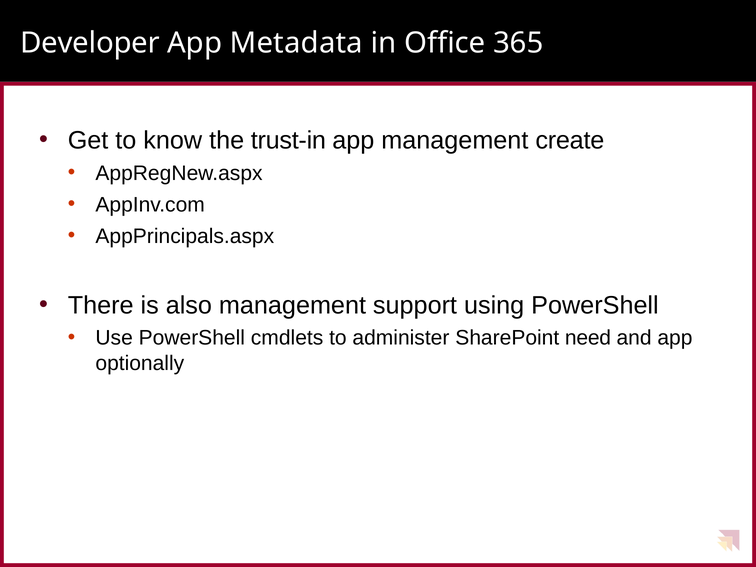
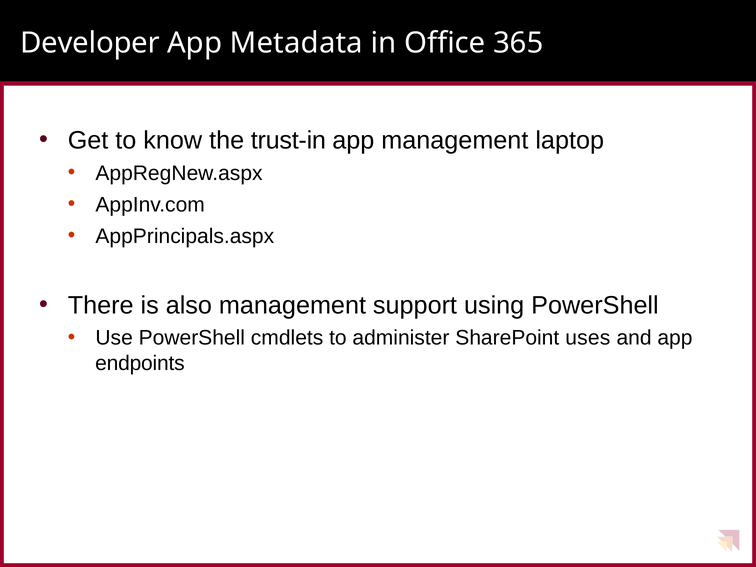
create: create -> laptop (570, 140)
need: need -> uses (588, 338)
optionally: optionally -> endpoints (140, 363)
